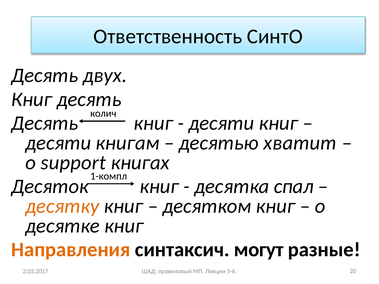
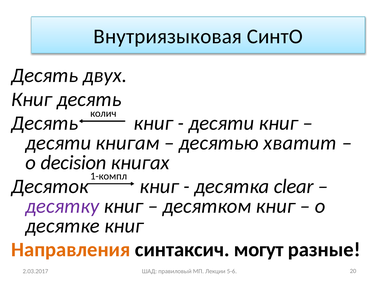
Ответственность: Ответственность -> Внутриязыковая (168, 36)
support: support -> decision (74, 163)
спал: спал -> clear (294, 187)
десятку colour: orange -> purple (62, 206)
